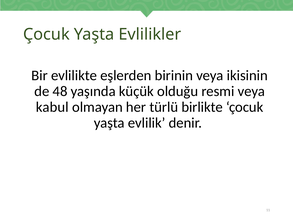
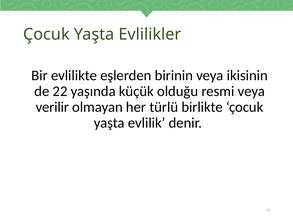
48: 48 -> 22 (60, 91)
kabul: kabul -> verilir (52, 107)
